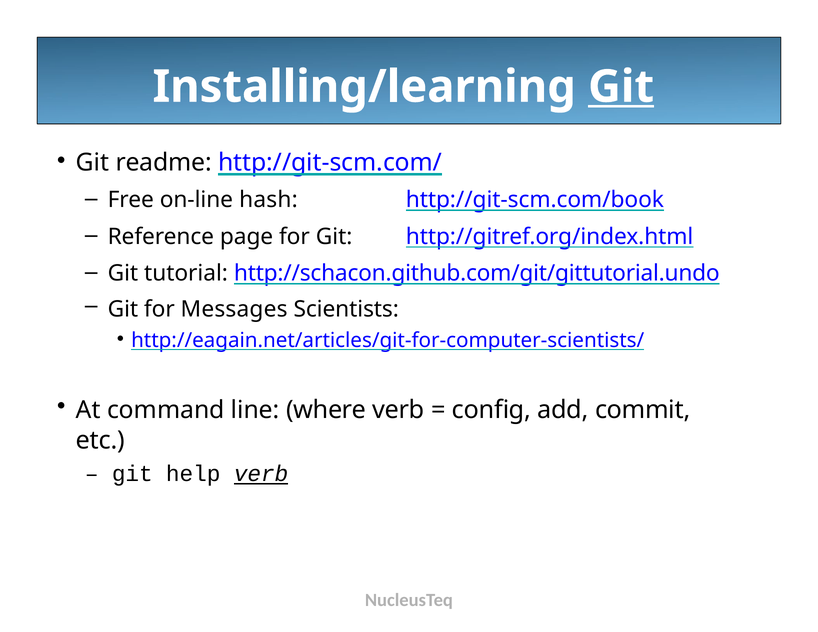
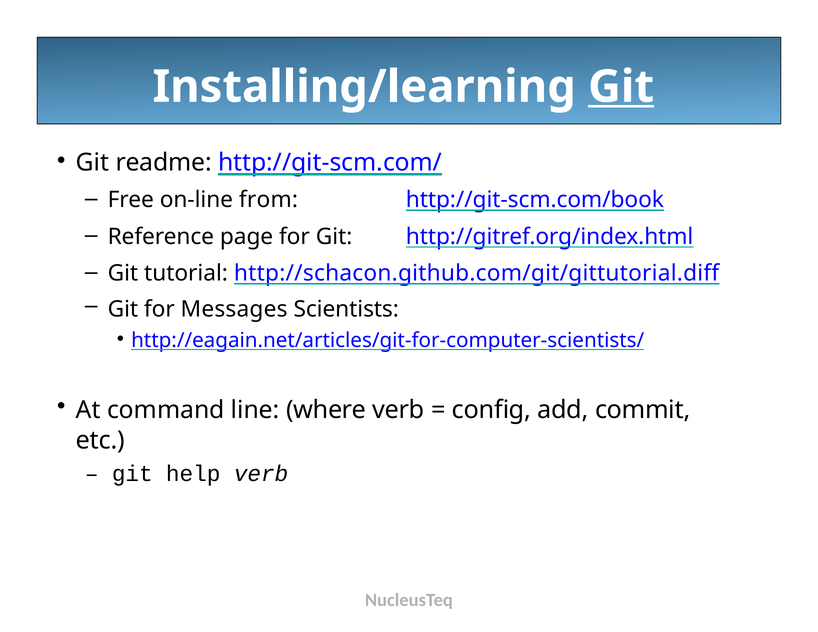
hash: hash -> from (268, 200)
http://schacon.github.com/git/gittutorial.undo: http://schacon.github.com/git/gittutorial.undo -> http://schacon.github.com/git/gittutorial.diff (477, 273)
verb underline: present -> none (261, 474)
